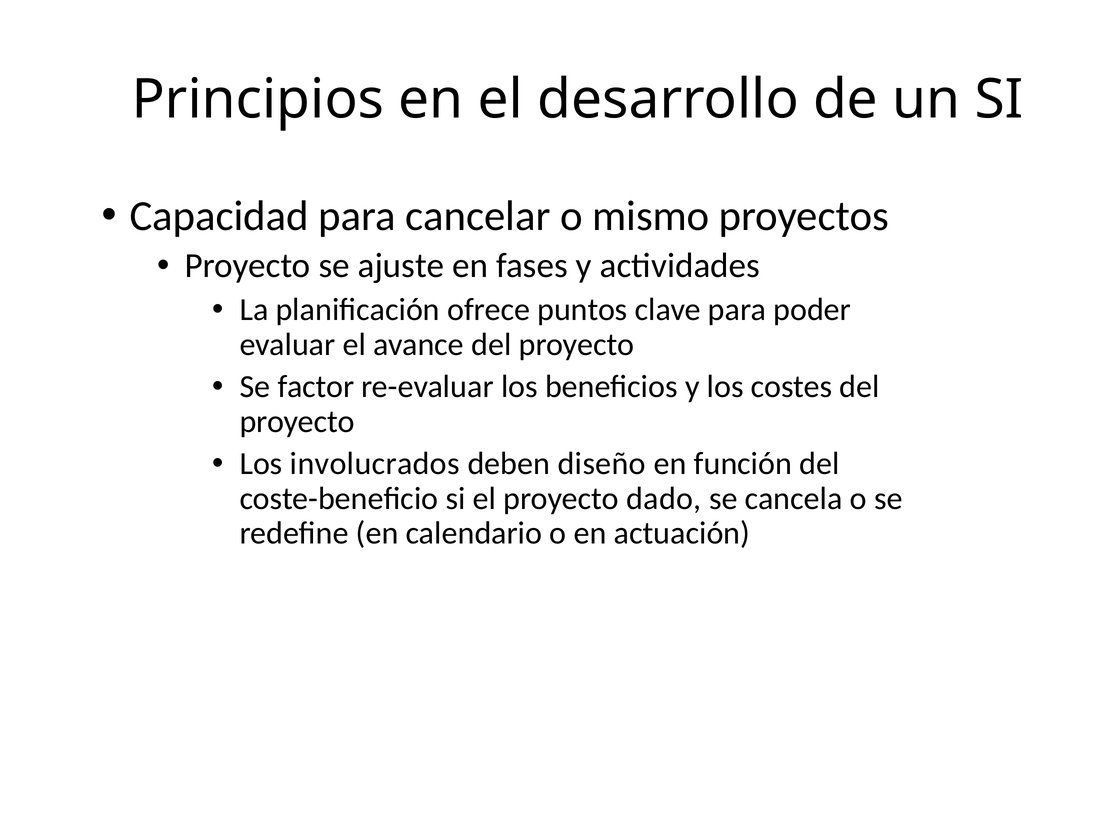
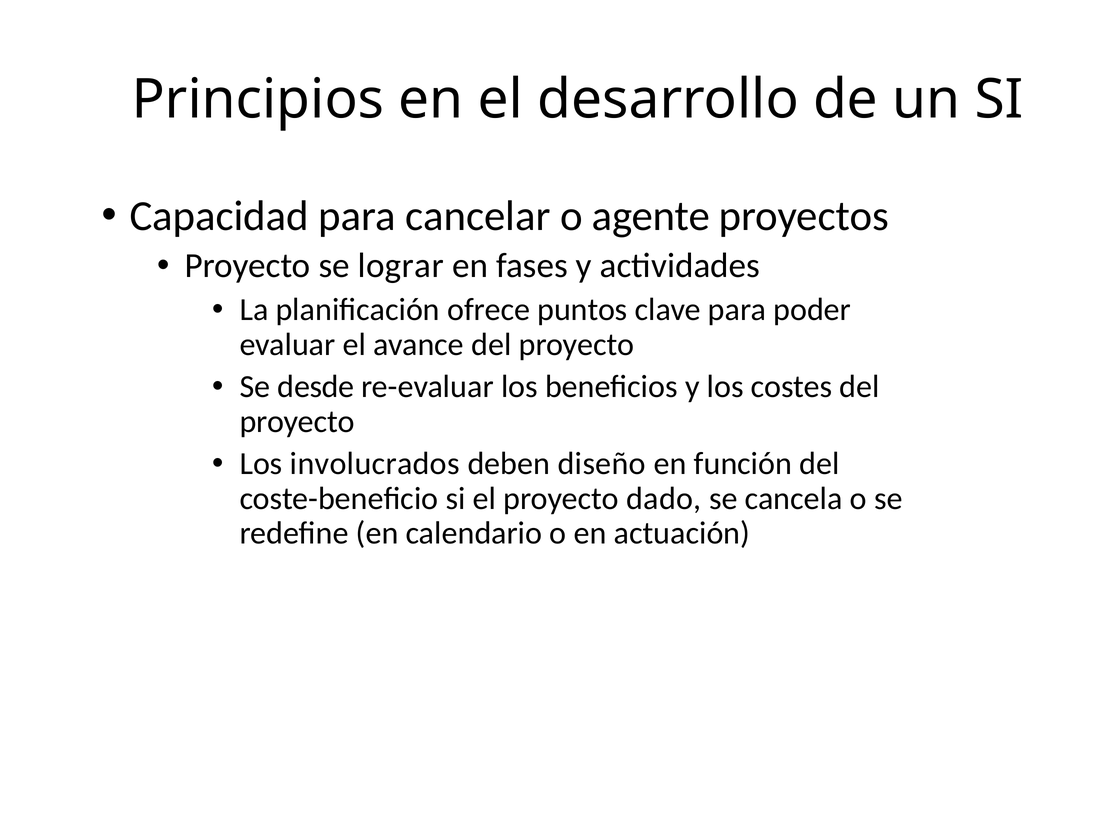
mismo: mismo -> agente (651, 216)
ajuste: ajuste -> lograr (401, 266)
factor: factor -> desde (316, 387)
